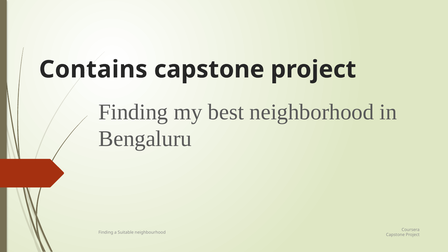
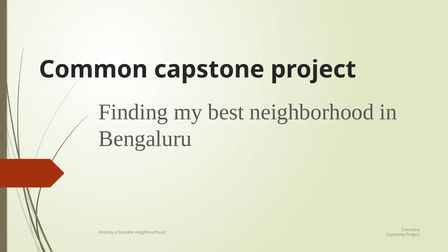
Contains: Contains -> Common (93, 69)
